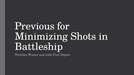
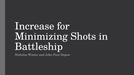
Previous: Previous -> Increase (35, 26)
